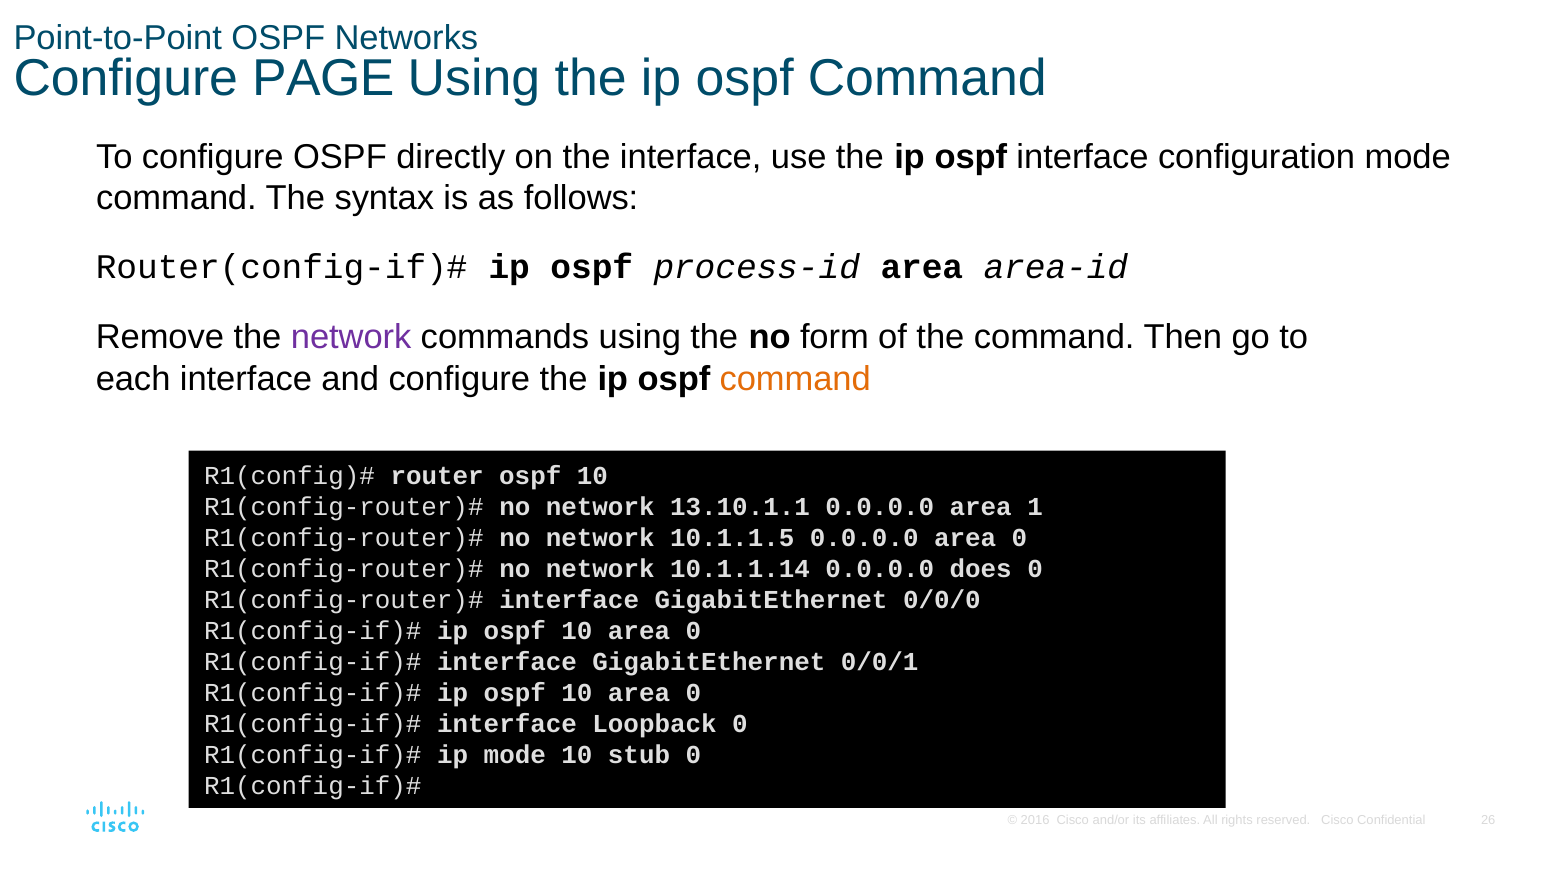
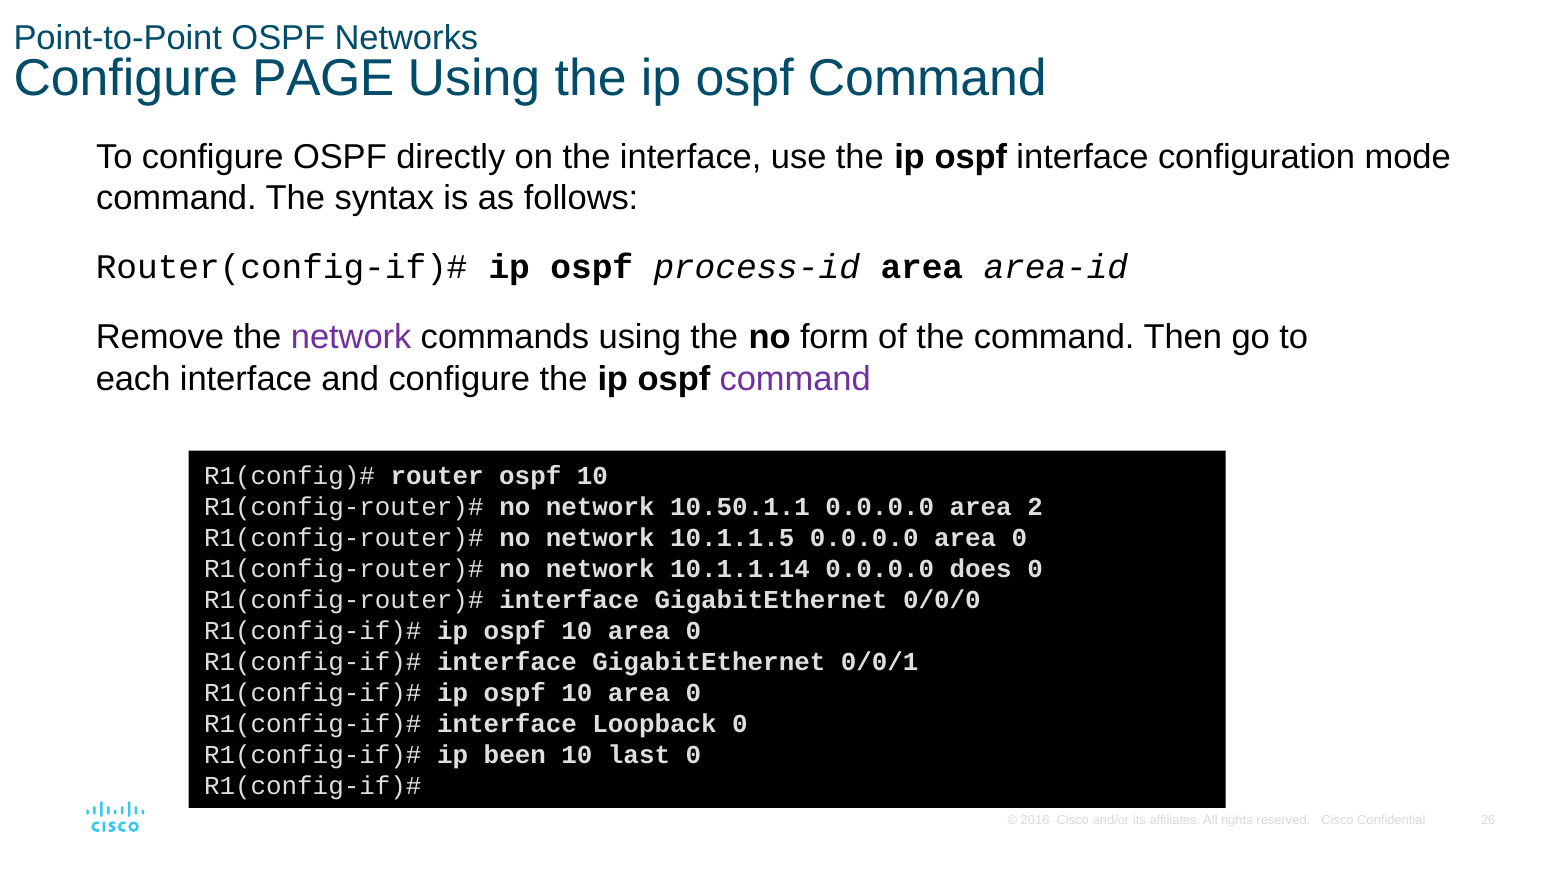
command colour: orange -> purple (795, 379)
13.10.1.1: 13.10.1.1 -> 10.50.1.1 (740, 507)
1: 1 -> 2 (1035, 507)
ip mode: mode -> been (515, 755)
stub: stub -> last (639, 755)
